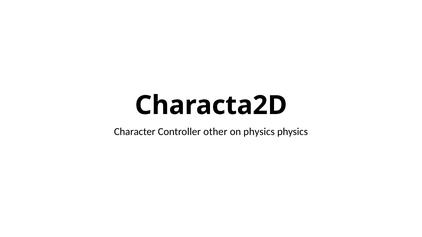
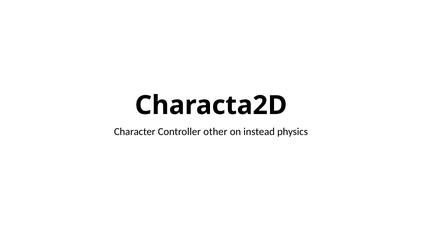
on physics: physics -> instead (259, 132)
